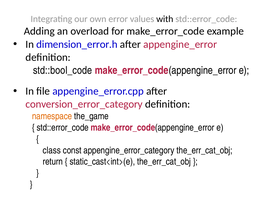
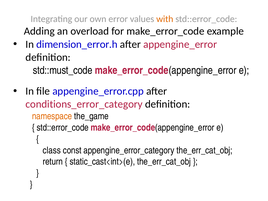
with colour: black -> orange (165, 19)
std::bool_code: std::bool_code -> std::must_code (63, 70)
conversion_error_category: conversion_error_category -> conditions_error_category (84, 104)
